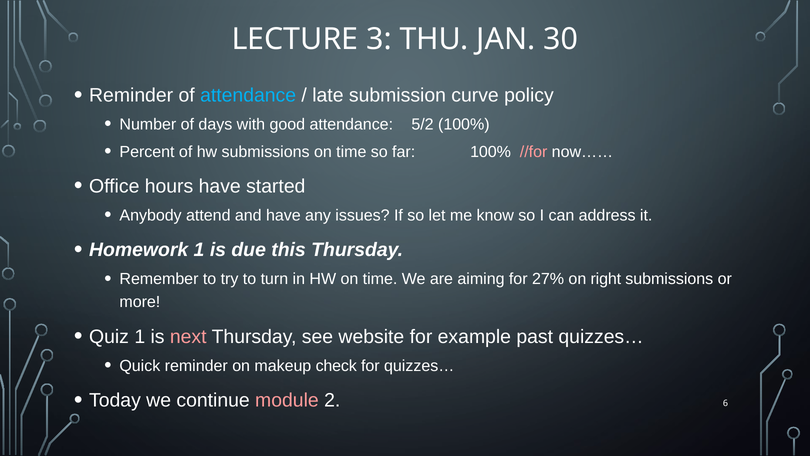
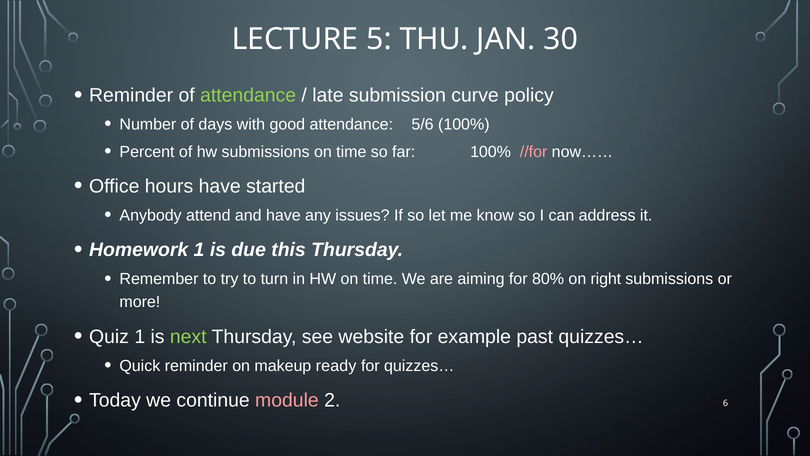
3: 3 -> 5 (379, 39)
attendance colour: light blue -> light green (248, 95)
5/2: 5/2 -> 5/6 (423, 124)
27%: 27% -> 80% (548, 279)
next colour: pink -> light green (188, 337)
check: check -> ready (336, 366)
